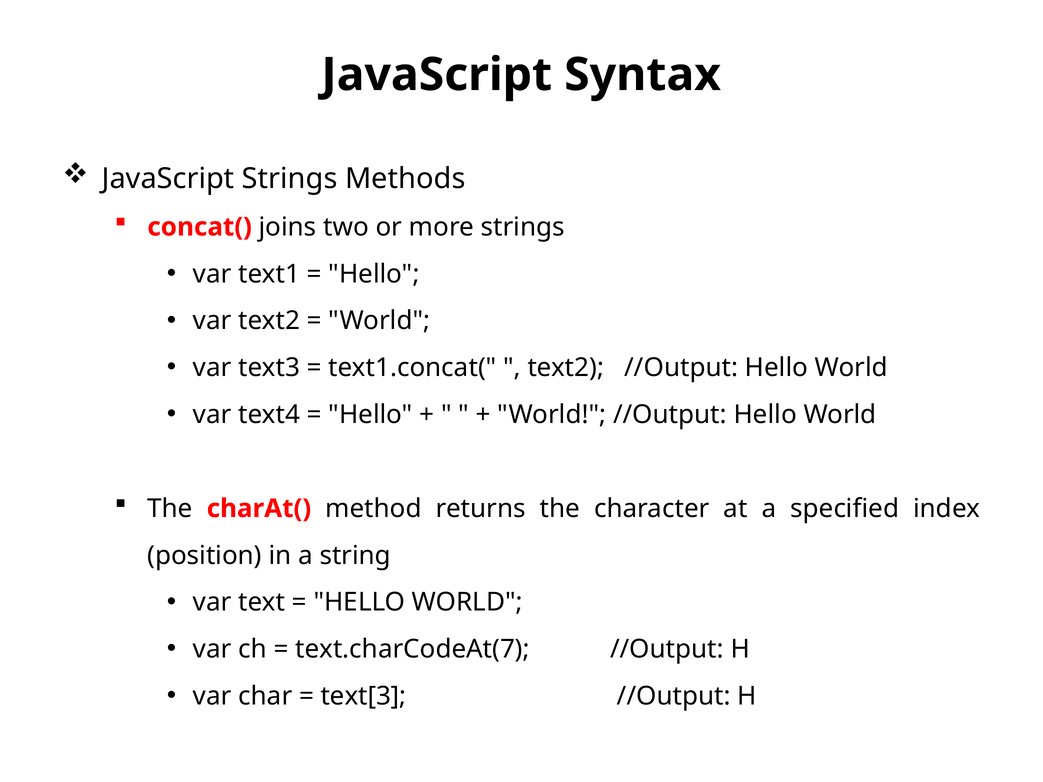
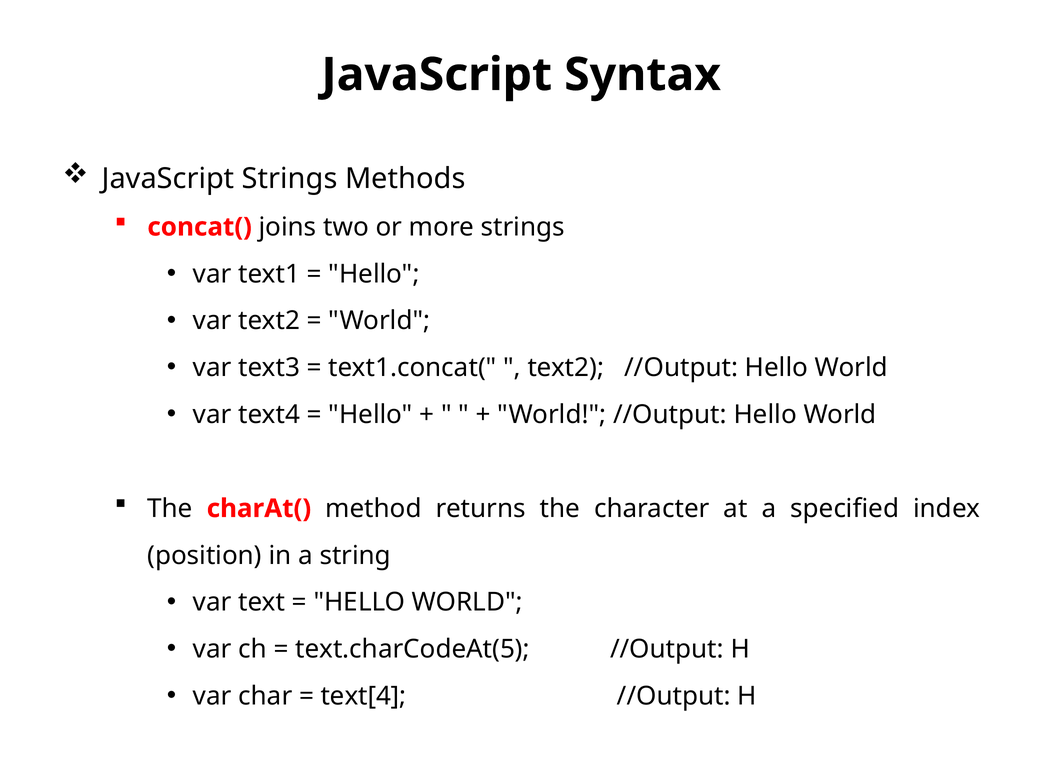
text.charCodeAt(7: text.charCodeAt(7 -> text.charCodeAt(5 (413, 649)
text[3: text[3 -> text[4 (364, 696)
